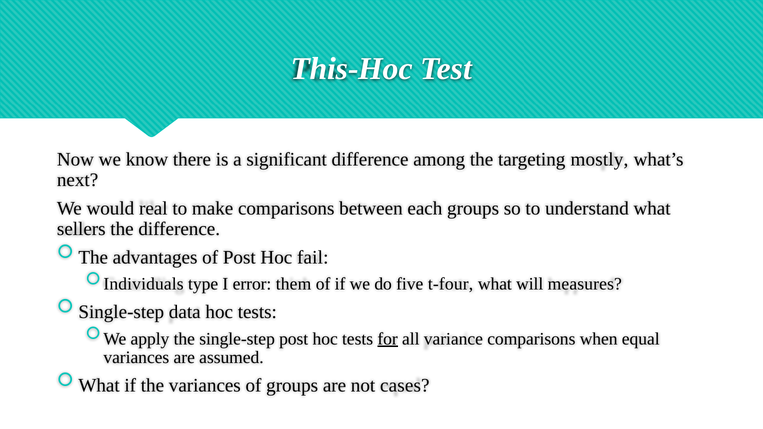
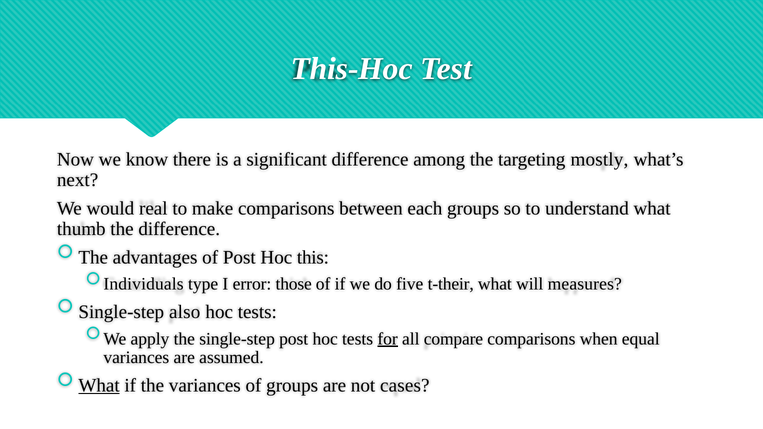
sellers: sellers -> thumb (81, 229)
fail: fail -> this (313, 257)
them: them -> those (294, 284)
t-four: t-four -> t-their (451, 284)
data: data -> also (185, 312)
variance: variance -> compare (453, 339)
What underline: none -> present (99, 385)
